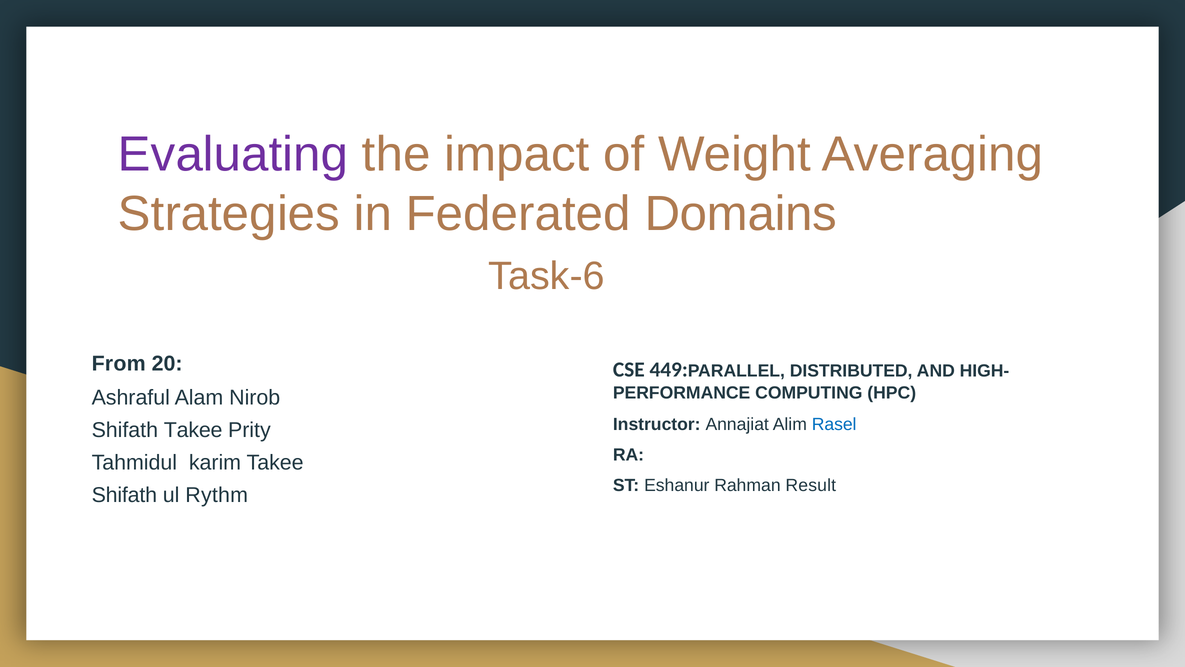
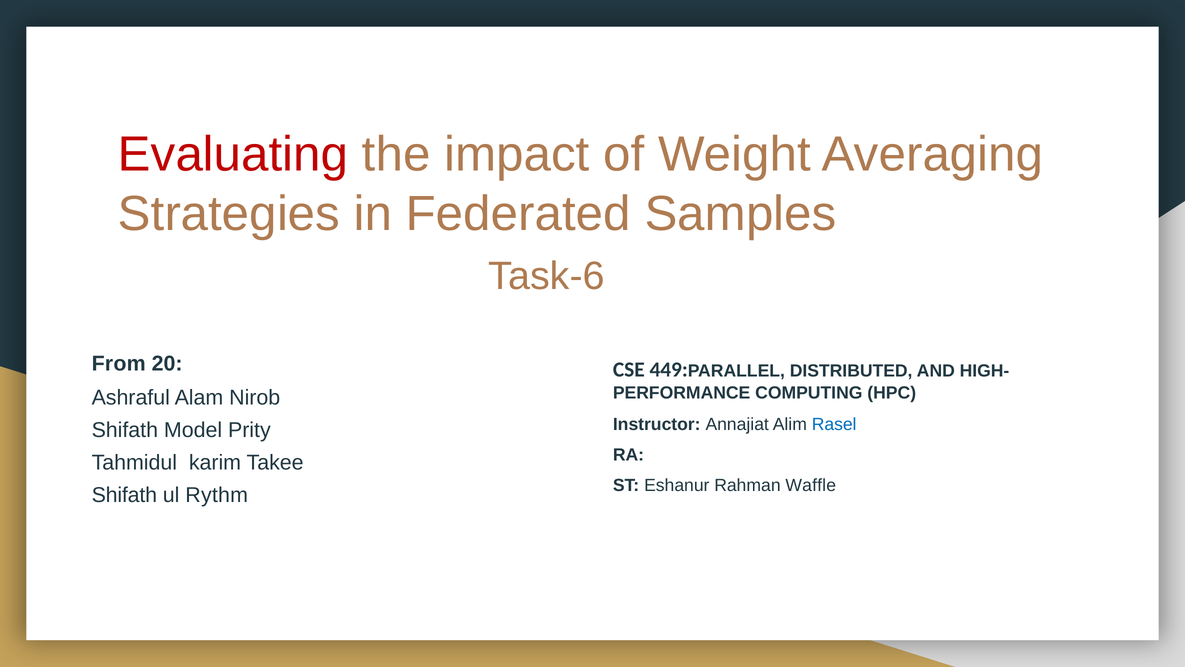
Evaluating colour: purple -> red (233, 155)
Domains: Domains -> Samples (741, 214)
Shifath Takee: Takee -> Model (193, 430)
Result: Result -> Waffle (811, 485)
